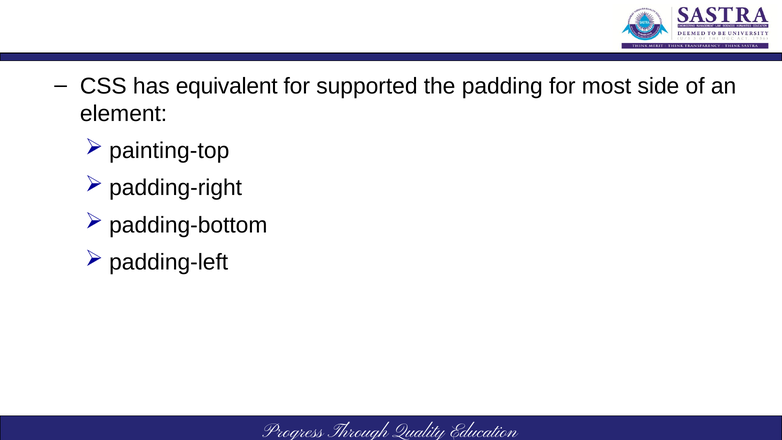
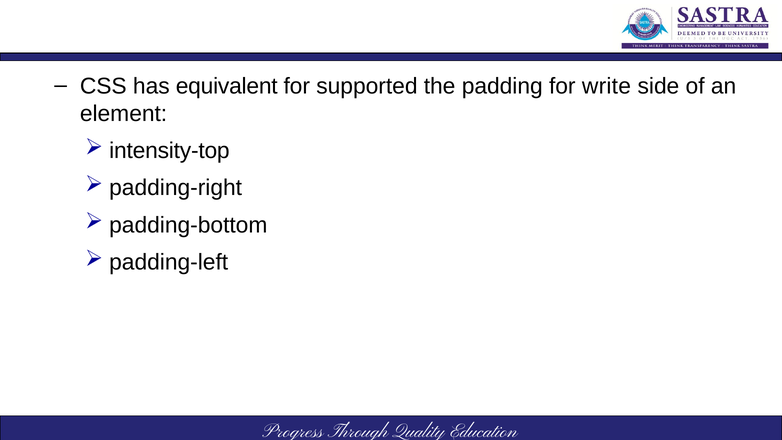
most: most -> write (606, 86)
painting-top: painting-top -> intensity-top (169, 151)
